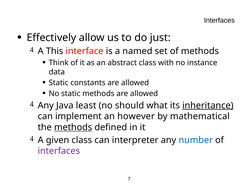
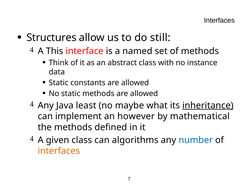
Effectively: Effectively -> Structures (52, 38)
just: just -> still (160, 38)
should: should -> maybe (130, 105)
methods underline: present -> none (73, 127)
interpreter: interpreter -> algorithms (135, 140)
interfaces colour: purple -> orange (59, 151)
